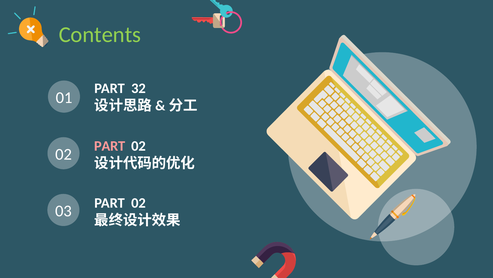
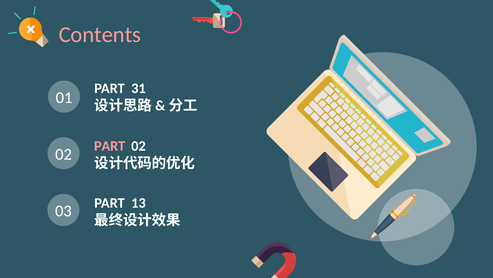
Contents colour: light green -> pink (100, 35)
32: 32 -> 31 (138, 88)
03 PART 02: 02 -> 13 (138, 203)
